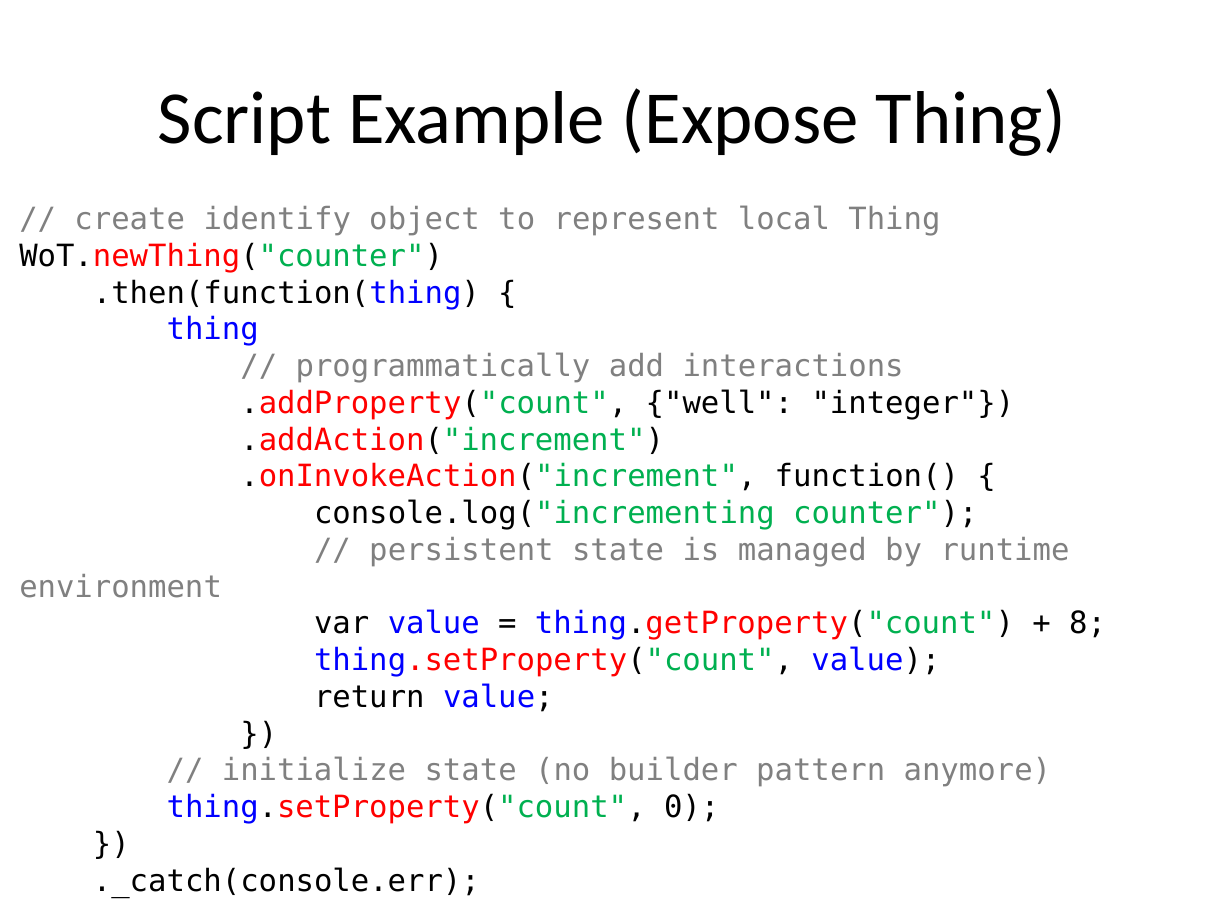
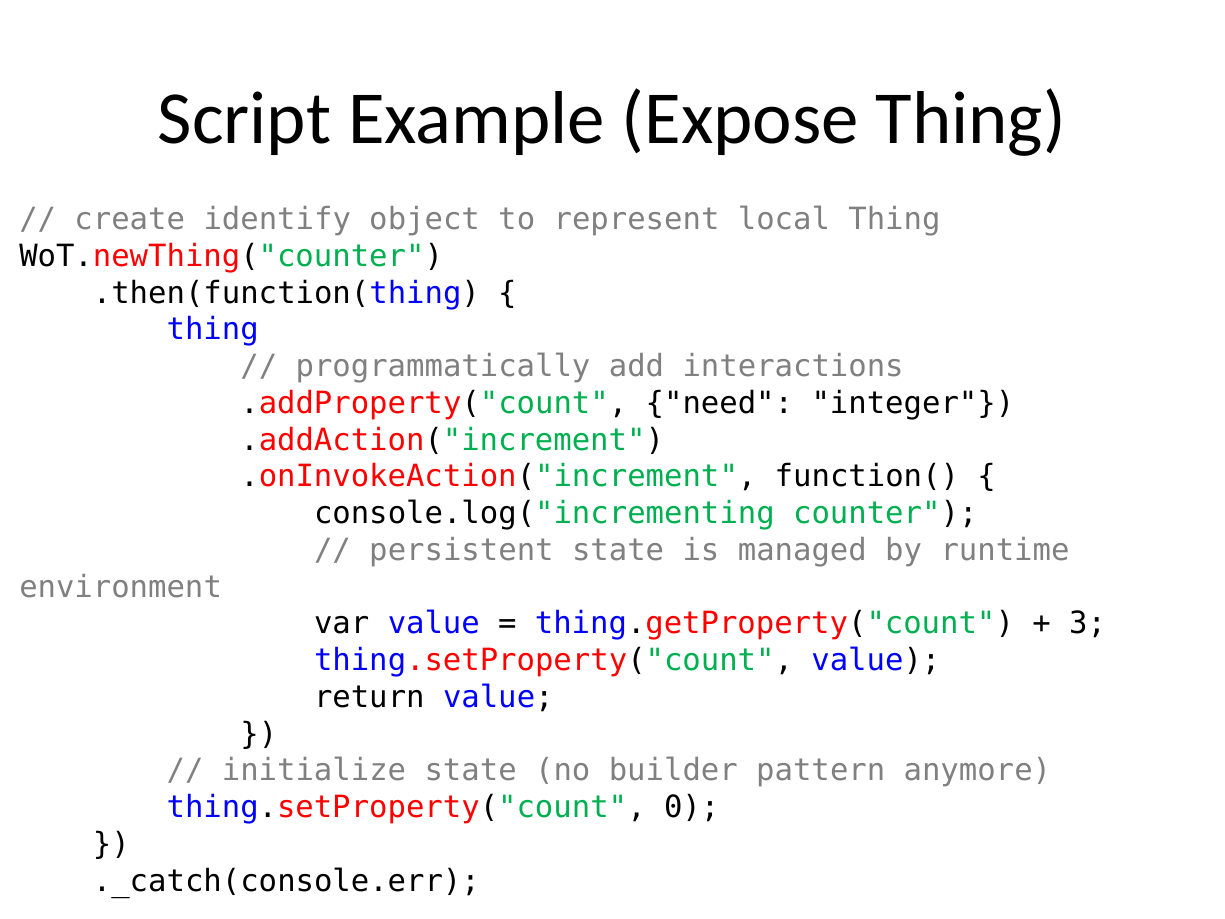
well: well -> need (719, 403)
8: 8 -> 3 (1088, 624)
